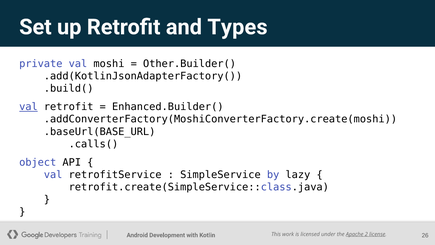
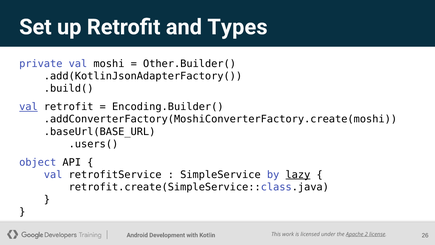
Enhanced.Builder(: Enhanced.Builder( -> Encoding.Builder( (168, 107)
.calls(: .calls( -> .users( (93, 144)
lazy underline: none -> present (298, 174)
